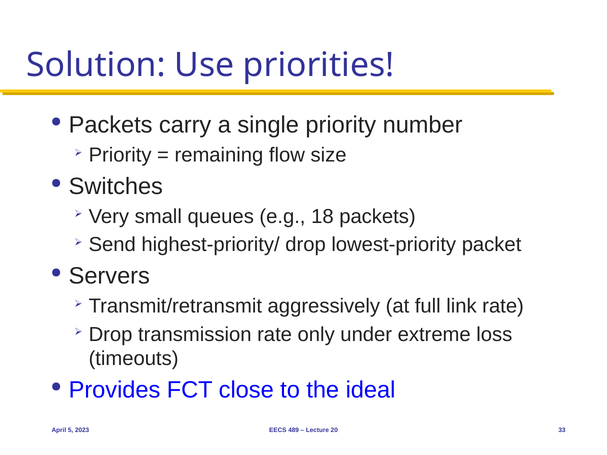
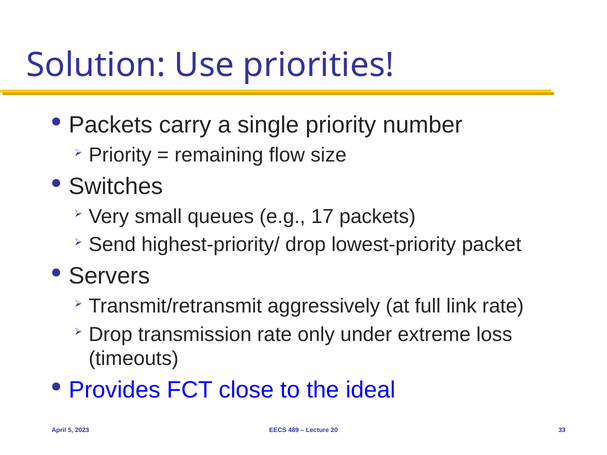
18: 18 -> 17 (322, 217)
